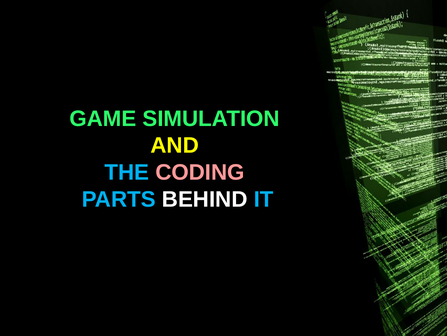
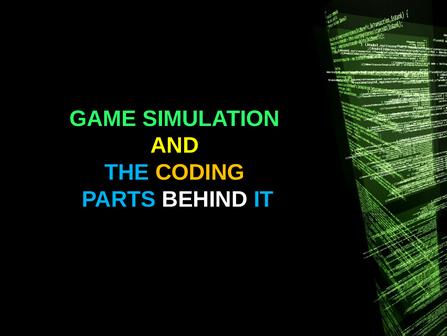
CODING colour: pink -> yellow (200, 172)
